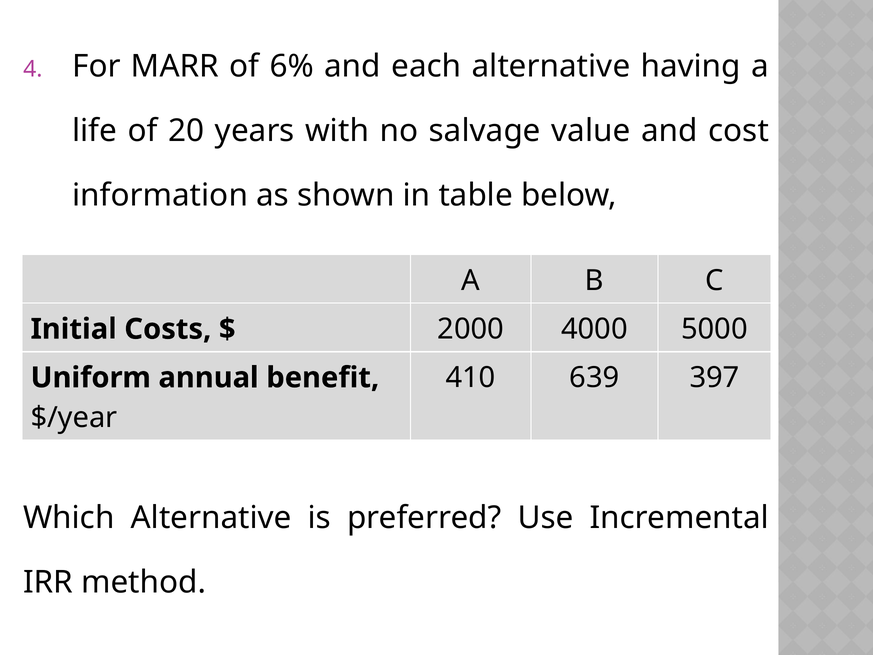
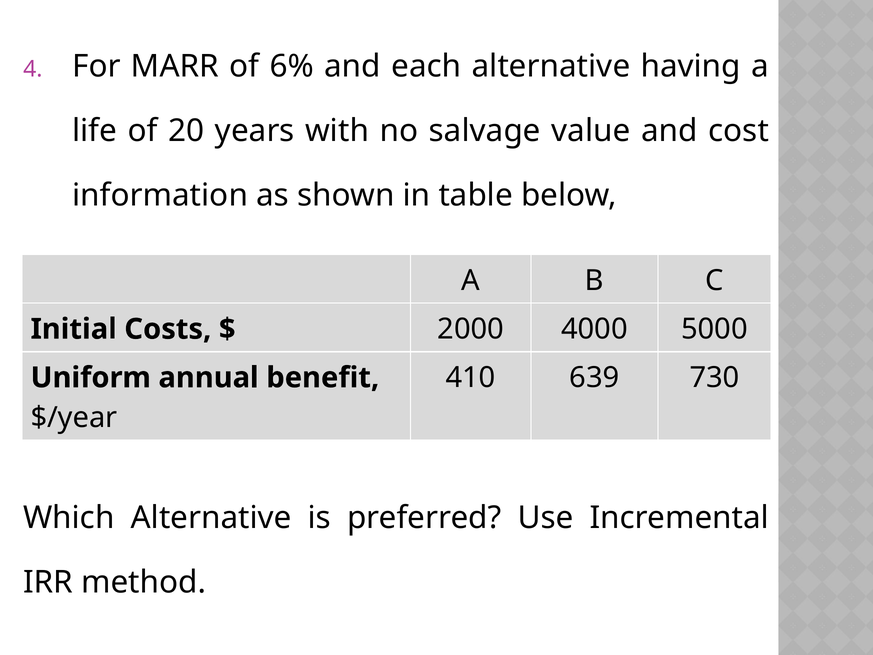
397: 397 -> 730 (715, 378)
